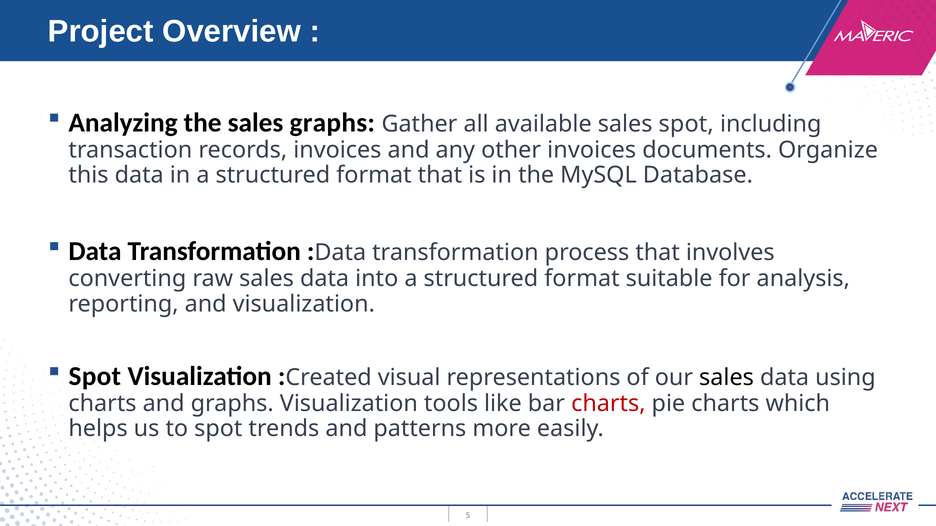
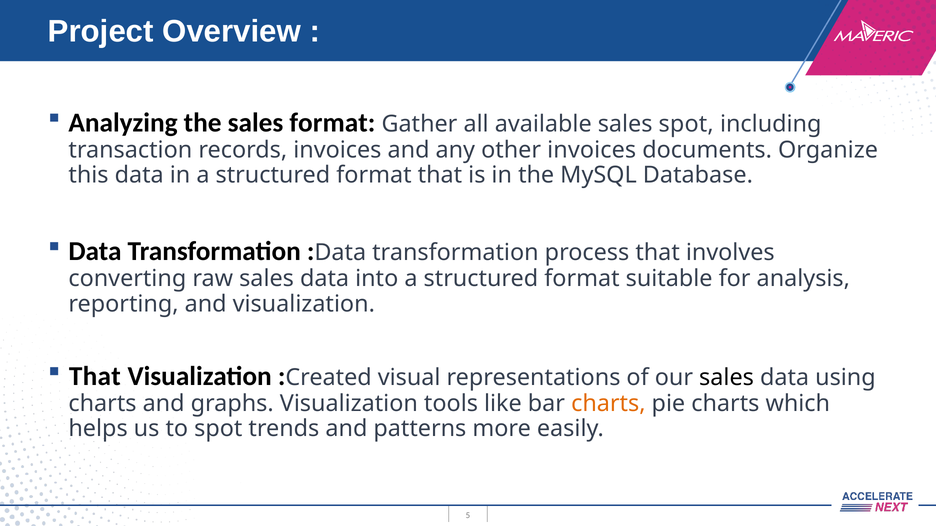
sales graphs: graphs -> format (332, 123)
Spot: Spot -> That (95, 376)
charts colour: red -> orange (608, 404)
